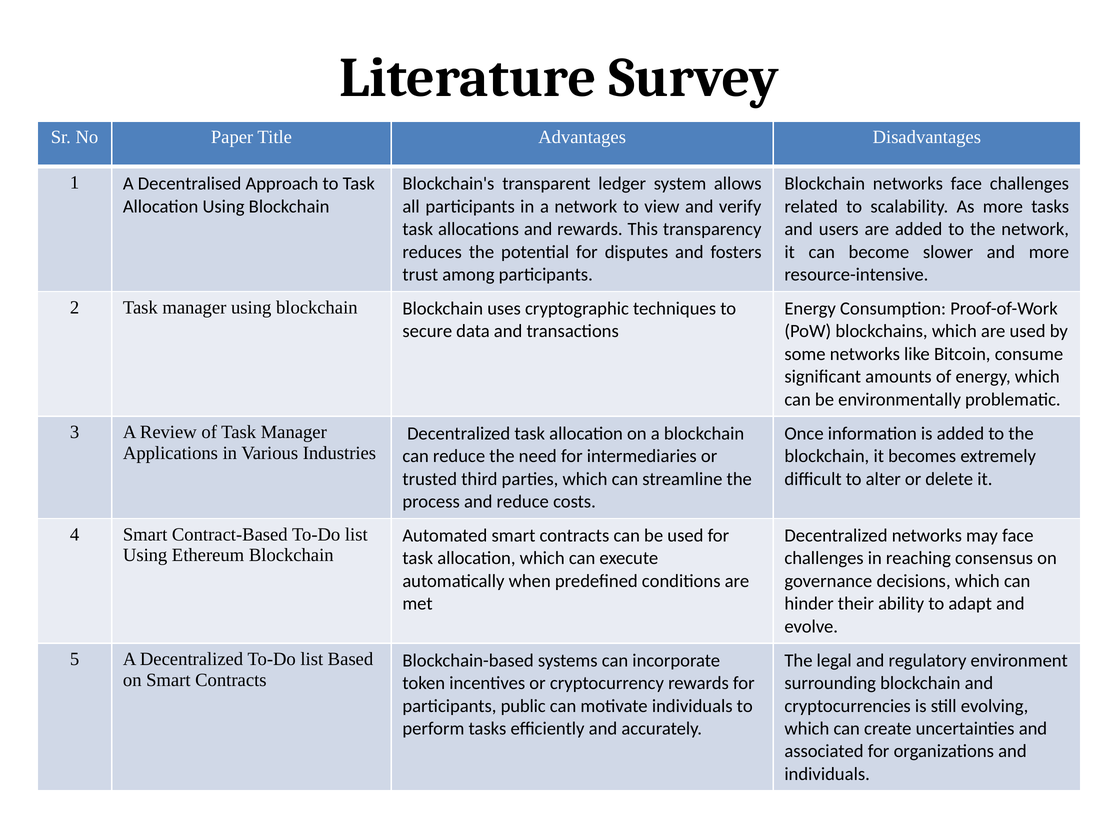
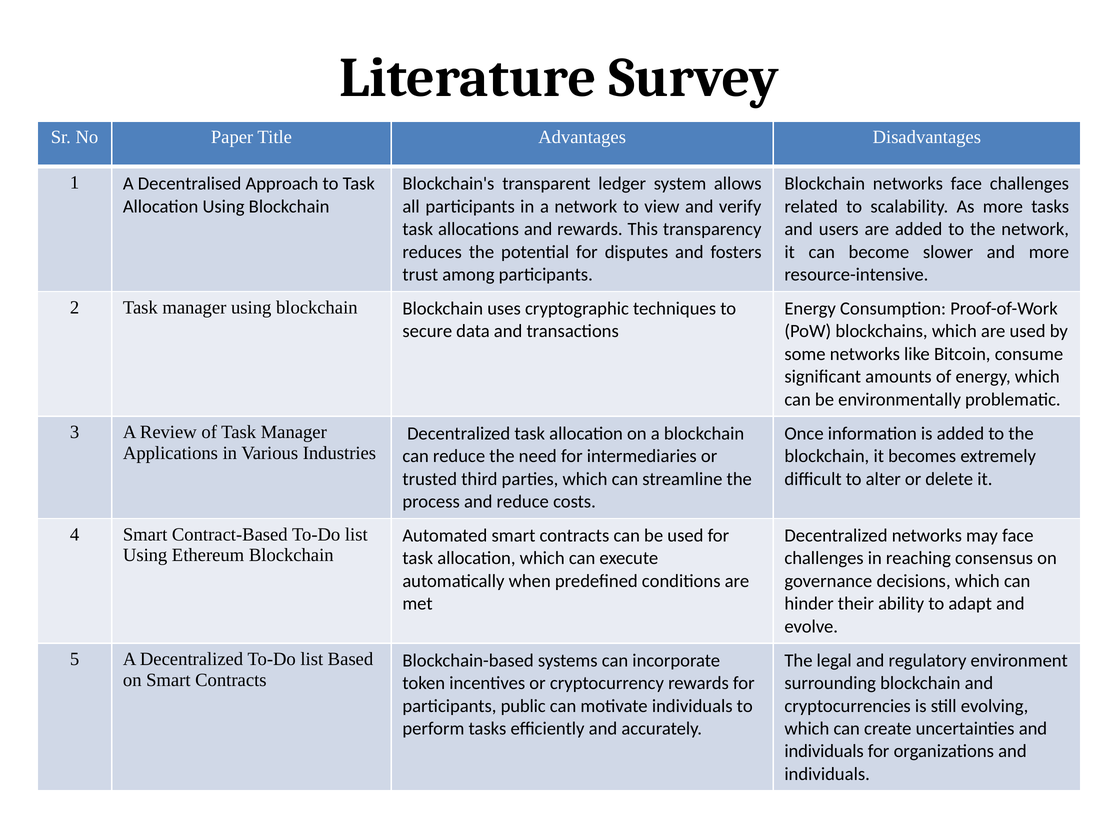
associated: associated -> individuals (824, 751)
